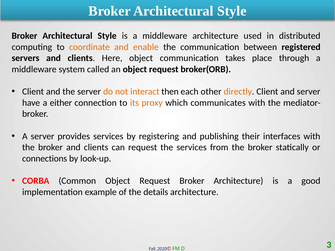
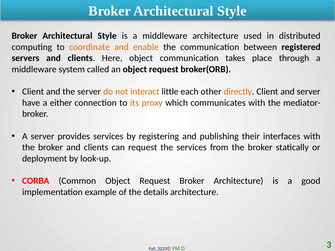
then: then -> little (170, 92)
connections: connections -> deployment (45, 159)
